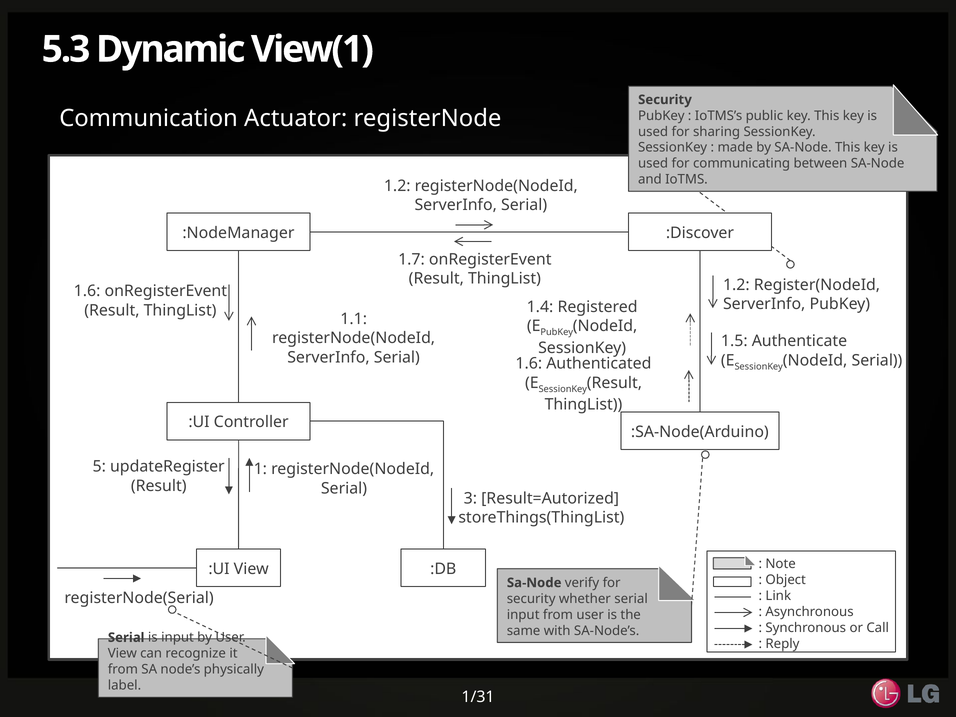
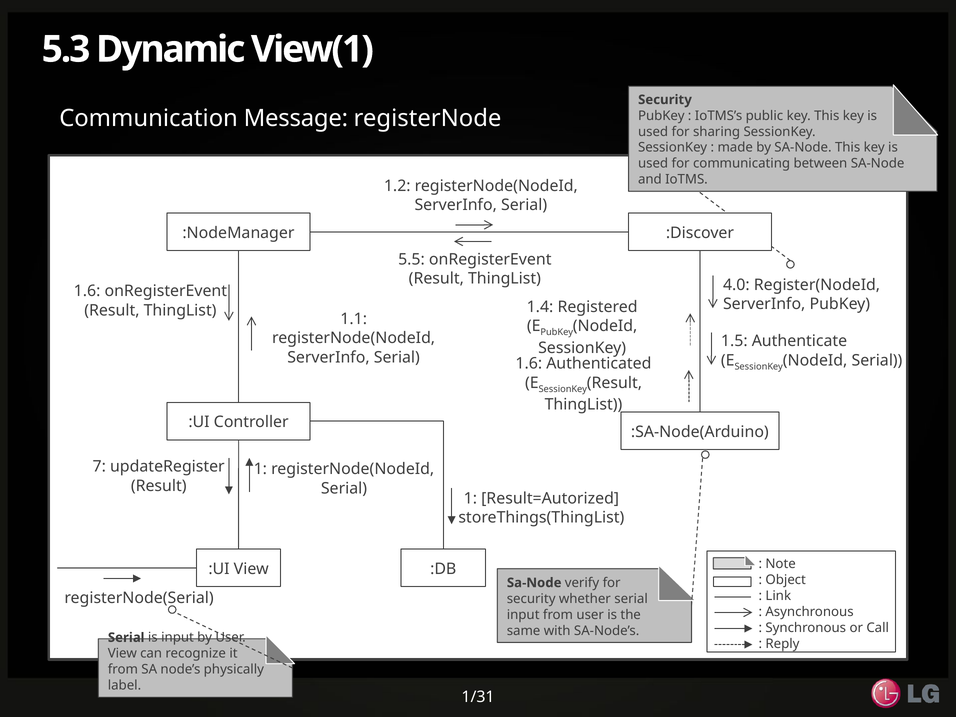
Actuator: Actuator -> Message (296, 118)
1.7: 1.7 -> 5.5 (411, 259)
1.2: 1.2 -> 4.0 (736, 285)
5: 5 -> 7 (99, 467)
3: 3 -> 1 (470, 498)
